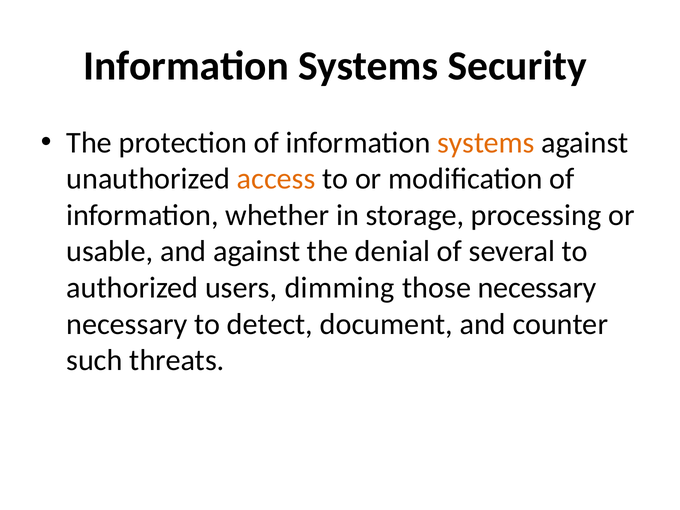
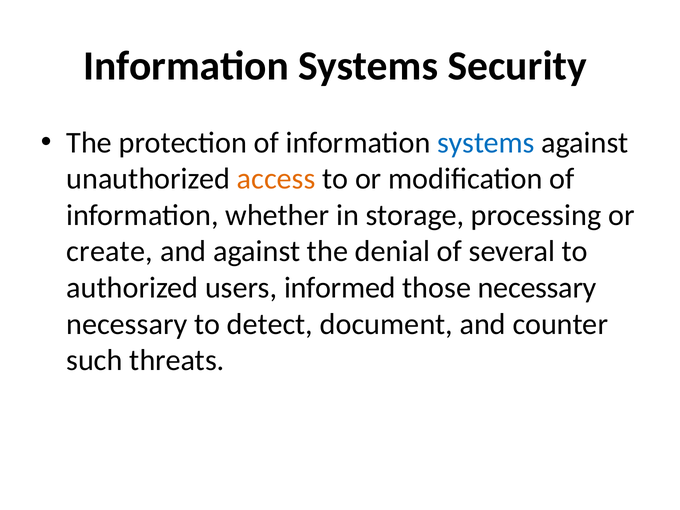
systems colour: orange -> blue (486, 143)
usable: usable -> create (110, 251)
dimming: dimming -> informed (340, 288)
